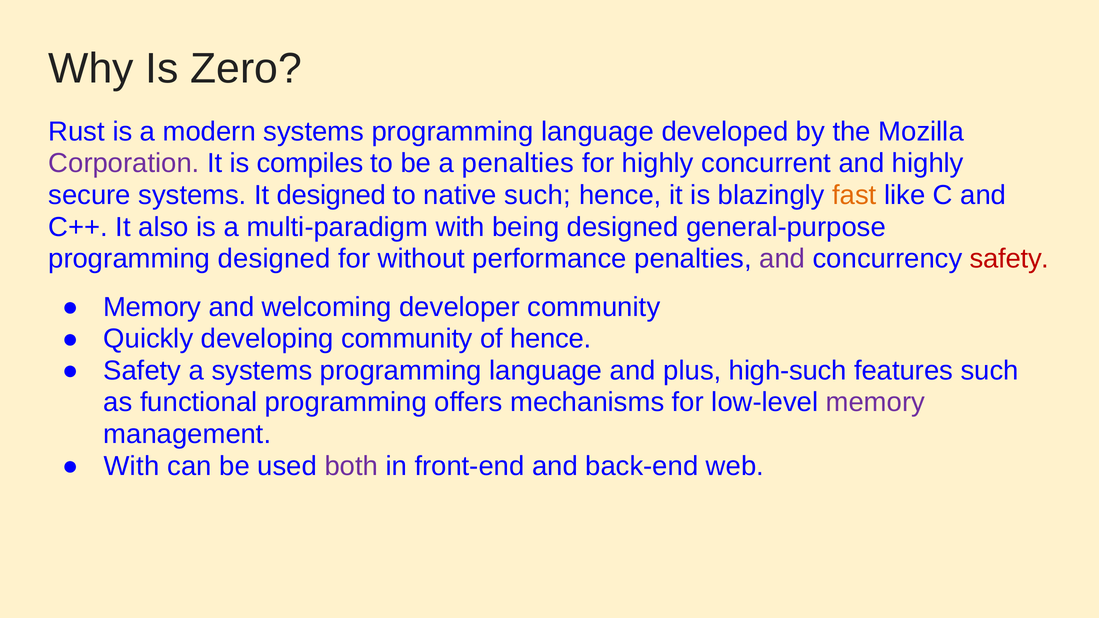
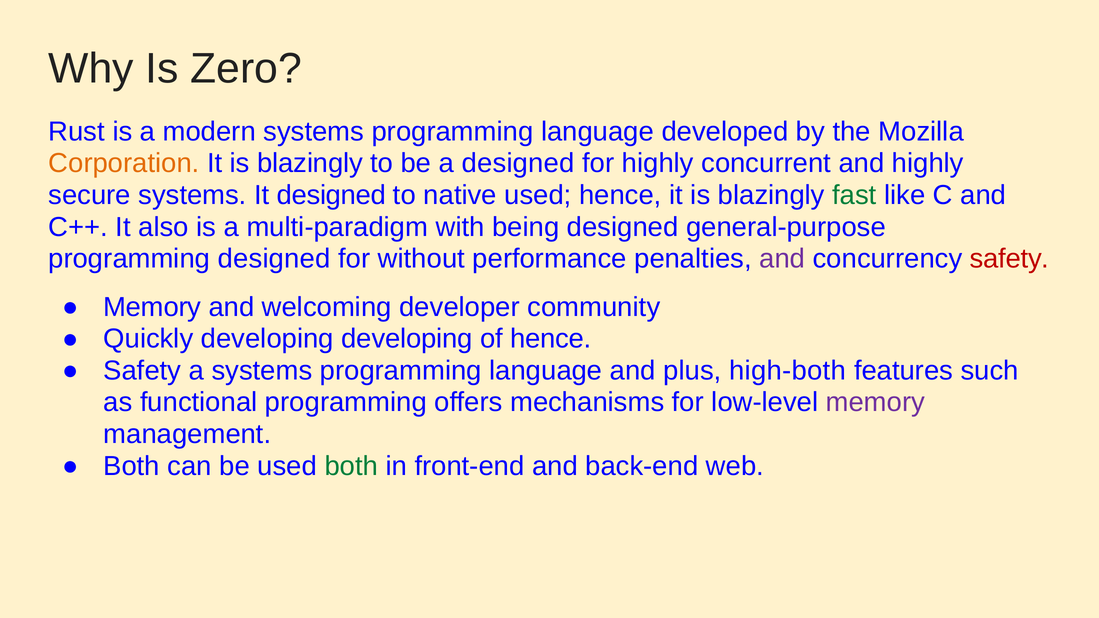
Corporation colour: purple -> orange (124, 163)
compiles: compiles -> blazingly (310, 163)
a penalties: penalties -> designed (518, 163)
native such: such -> used (538, 195)
fast colour: orange -> green (854, 195)
developing community: community -> developing (407, 339)
high-such: high-such -> high-both (788, 371)
With: With -> Both (132, 466)
both colour: purple -> green (351, 466)
